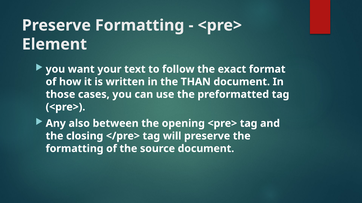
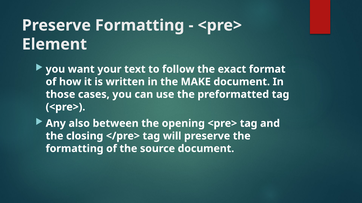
THAN: THAN -> MAKE (196, 82)
